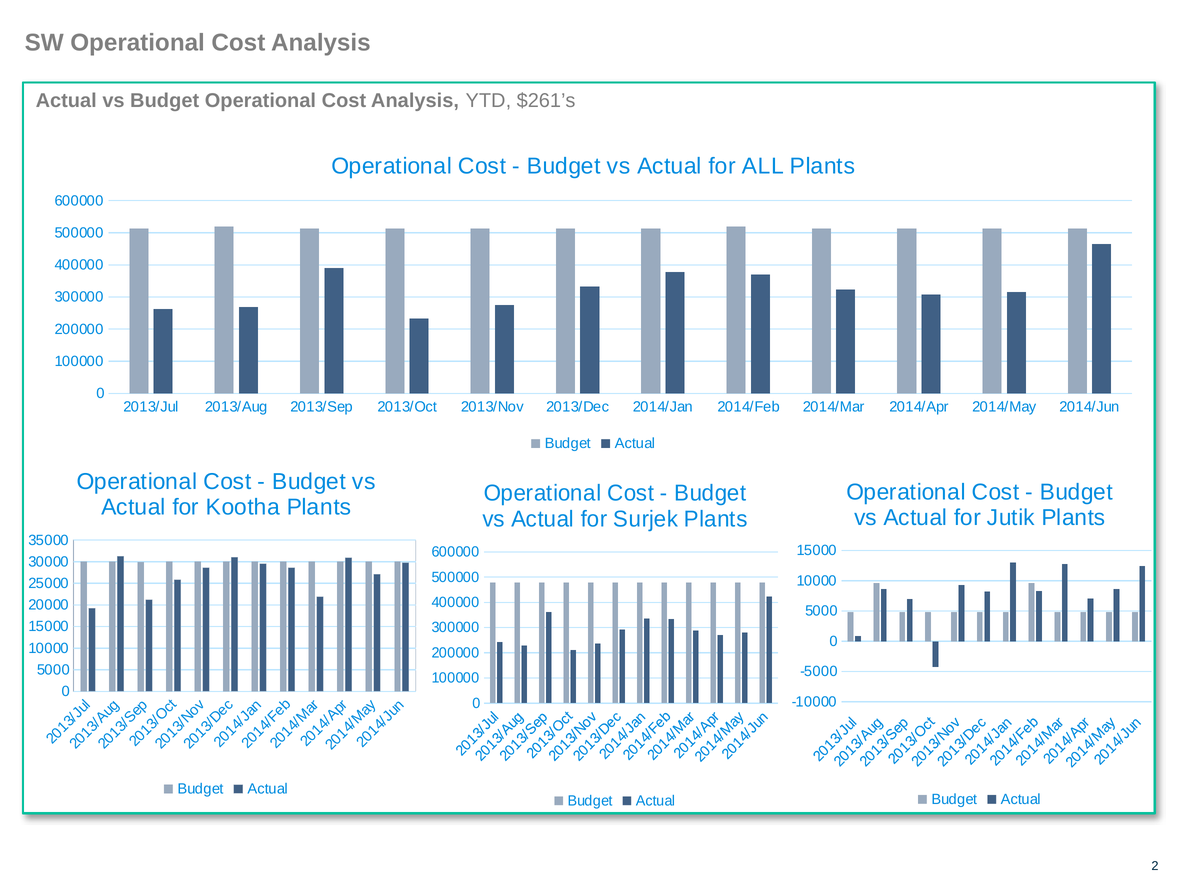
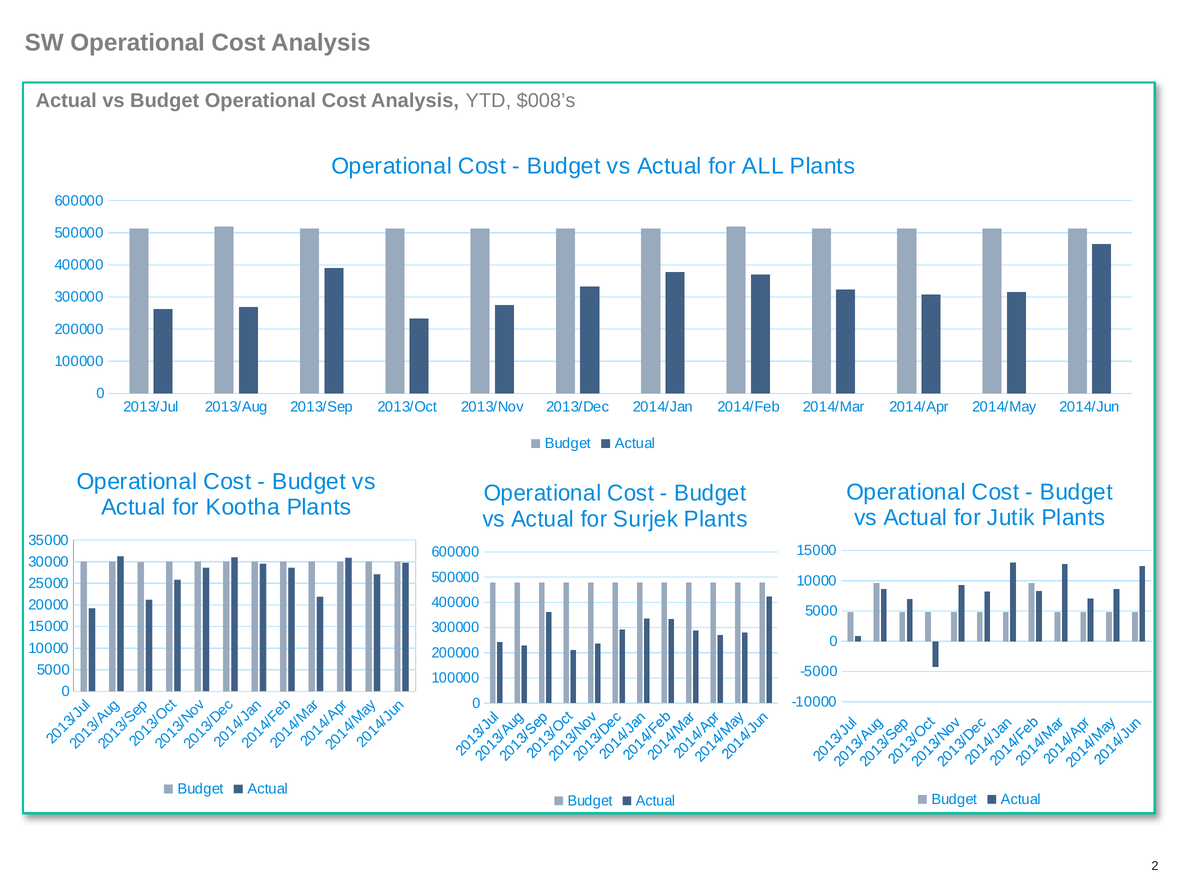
$261’s: $261’s -> $008’s (546, 101)
